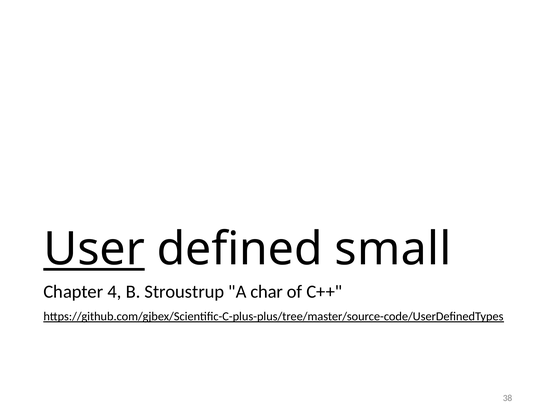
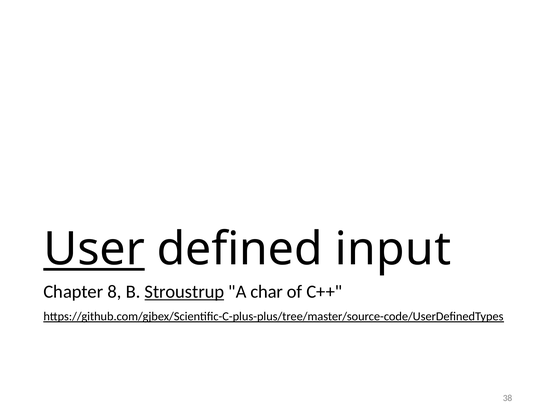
small: small -> input (393, 249)
4: 4 -> 8 (114, 292)
Stroustrup underline: none -> present (184, 292)
